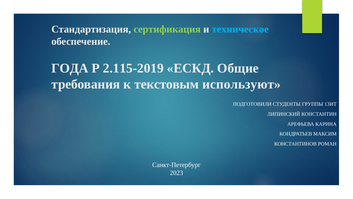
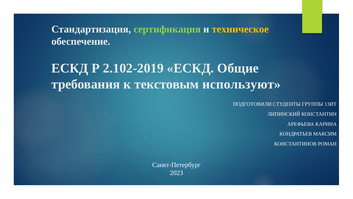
техническое colour: light blue -> yellow (240, 29)
ГОДА: ГОДА -> ЕСКД (70, 68)
2.115-2019: 2.115-2019 -> 2.102-2019 (133, 68)
